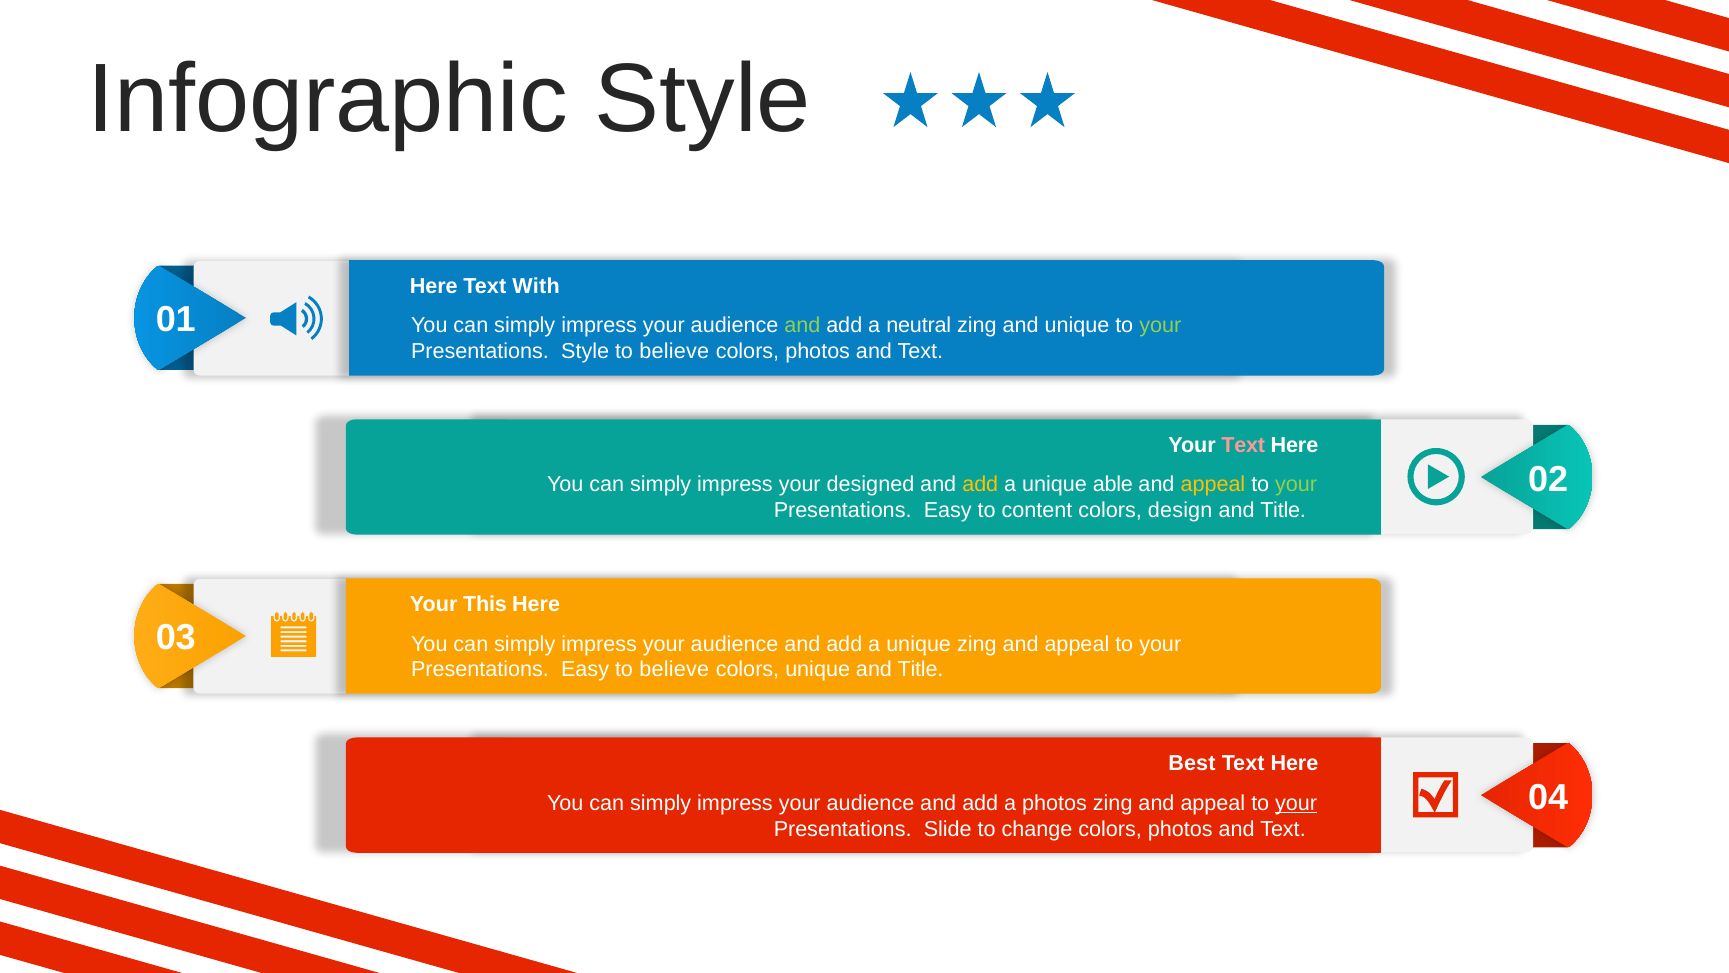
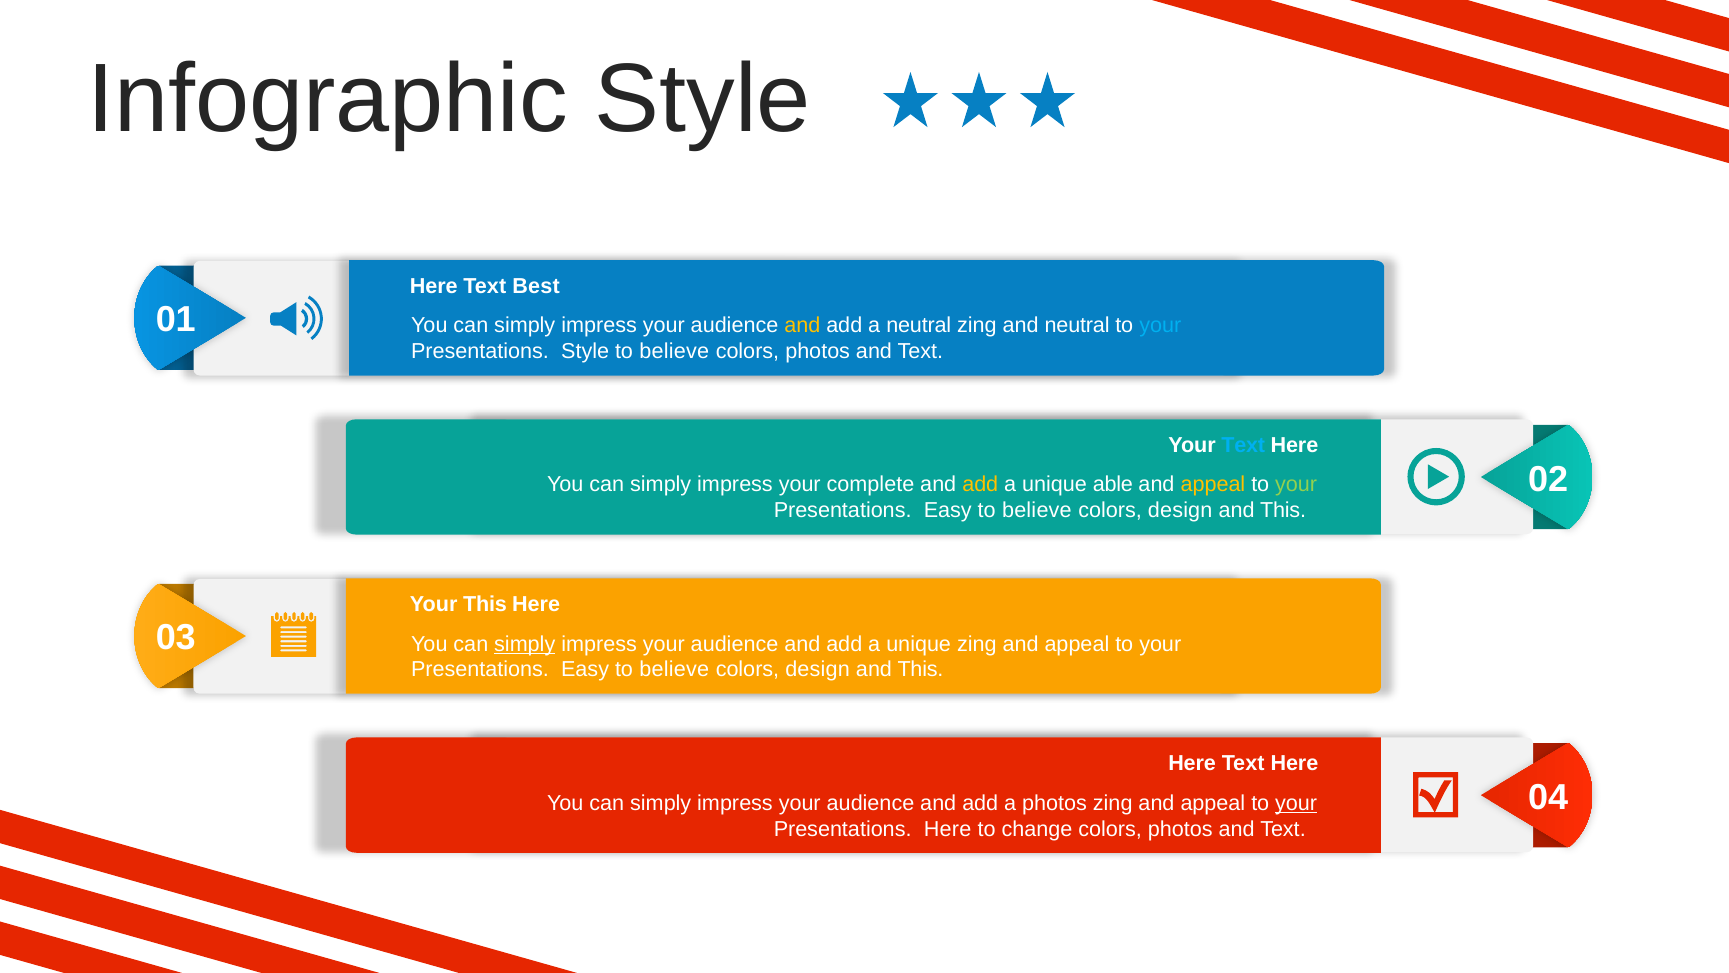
With: With -> Best (536, 286)
and colour: light green -> yellow (802, 325)
and unique: unique -> neutral (1077, 325)
your colour: light green -> light blue (1160, 325)
Text colour: pink -> light blue (1243, 445)
designed: designed -> complete (870, 484)
content: content -> believe (1037, 510)
Title: Title -> This (1283, 510)
simply underline: none -> present (525, 644)
unique: unique -> design (818, 670)
Title: Title -> This (920, 670)
Best: Best -> Here (1192, 763)
Presentations Slide: Slide -> Here (948, 829)
